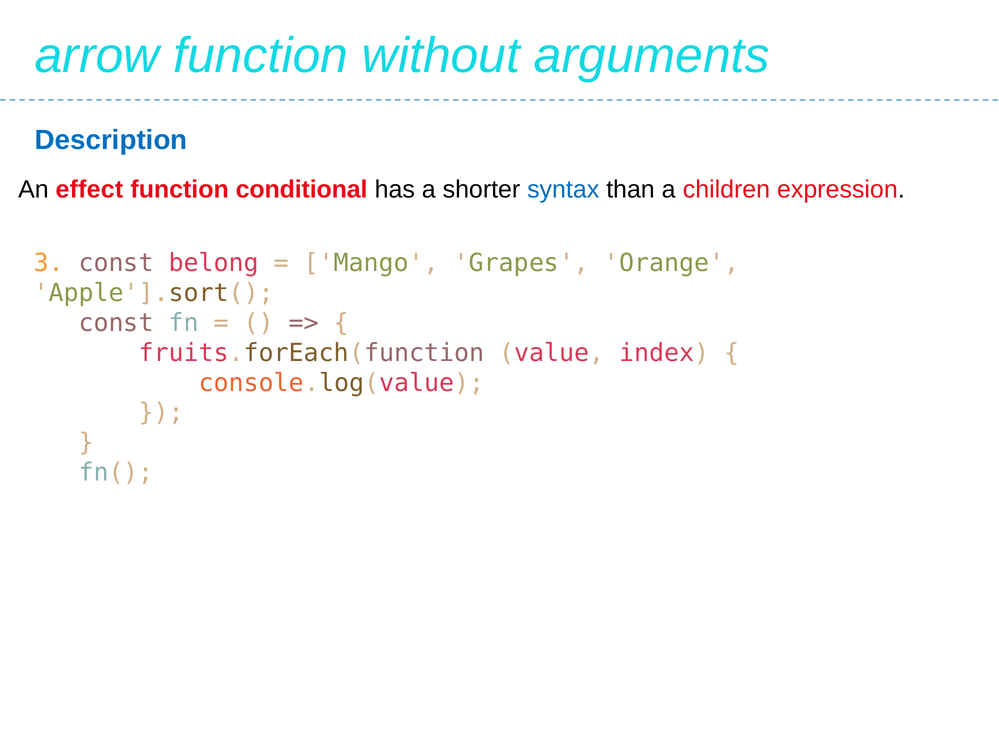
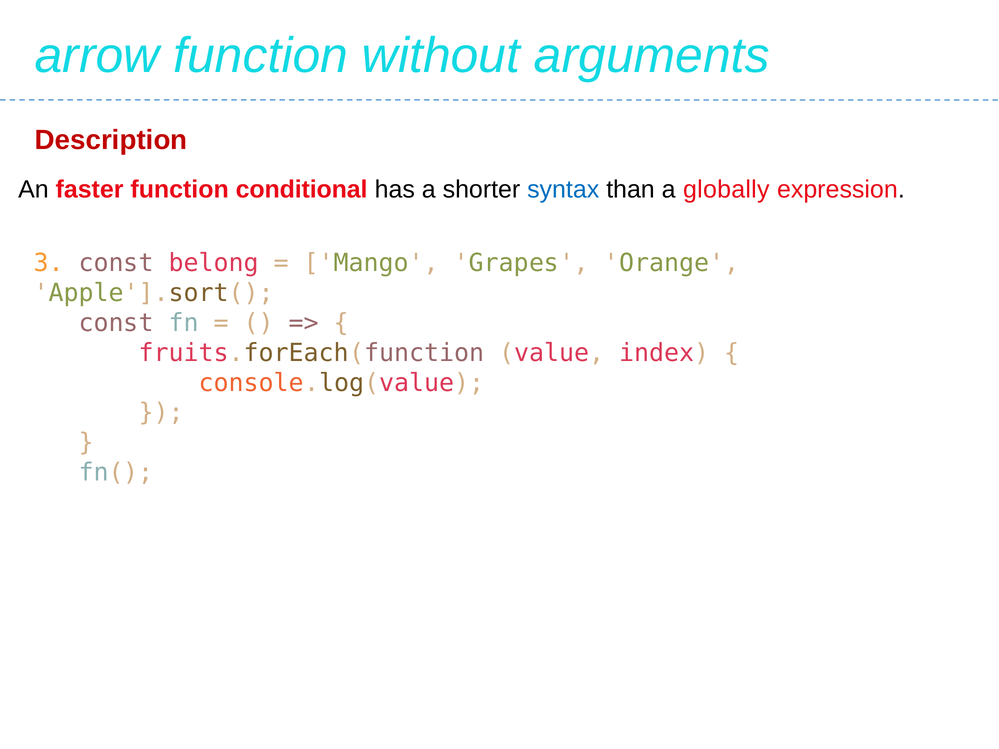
Description colour: blue -> red (111, 140)
effect: effect -> faster (90, 189)
children: children -> globally (726, 189)
